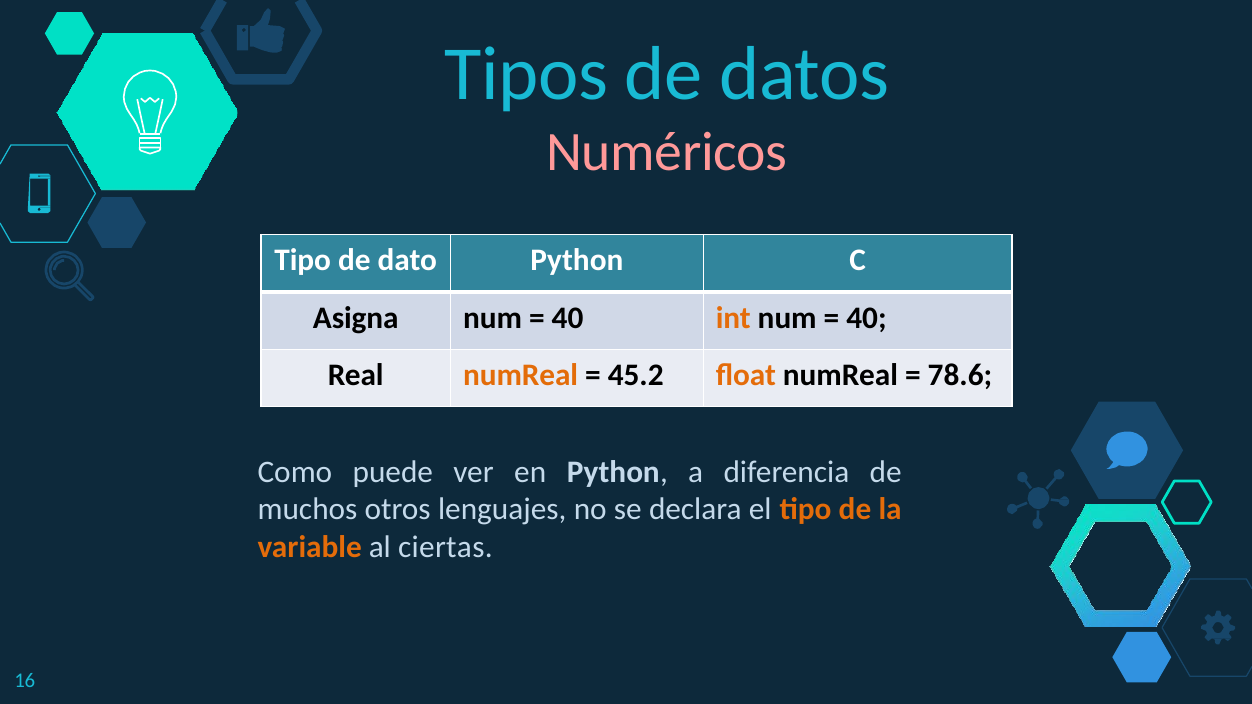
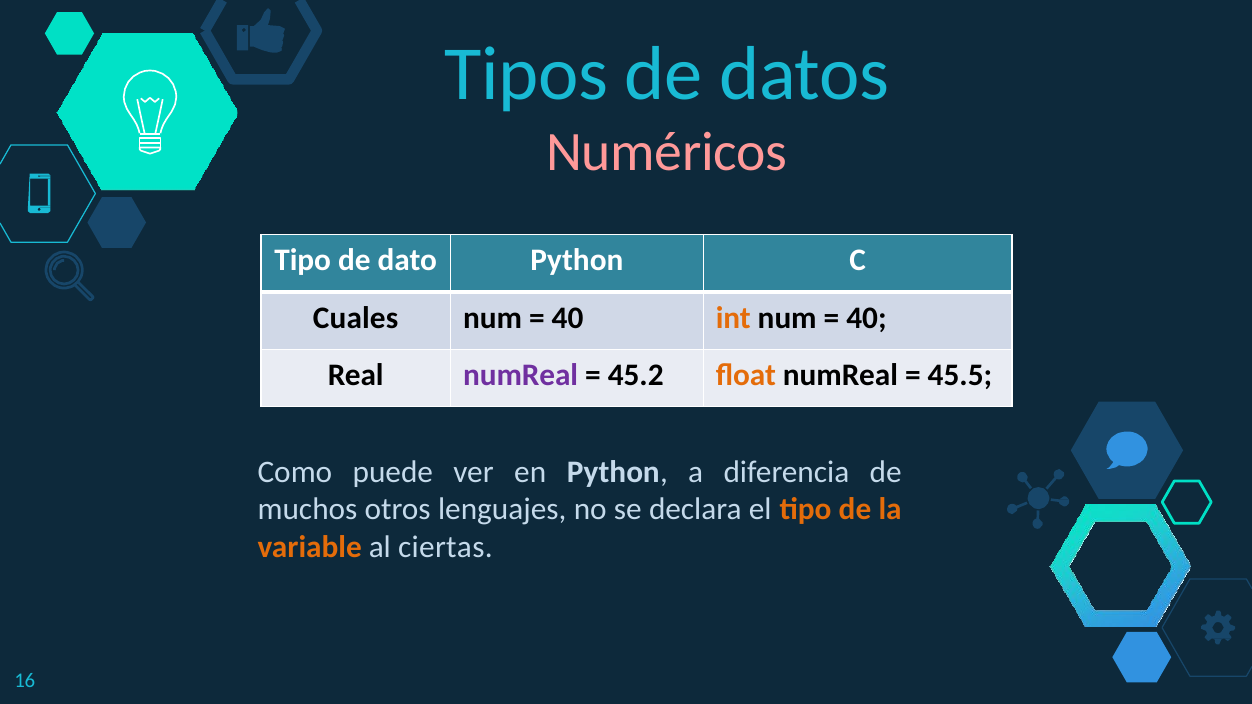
Asigna: Asigna -> Cuales (356, 318)
numReal colour: orange -> purple (521, 375)
78.6: 78.6 -> 45.5 (960, 375)
